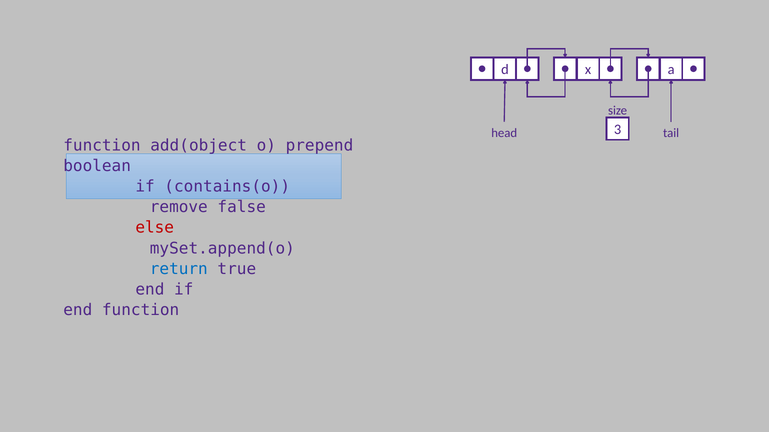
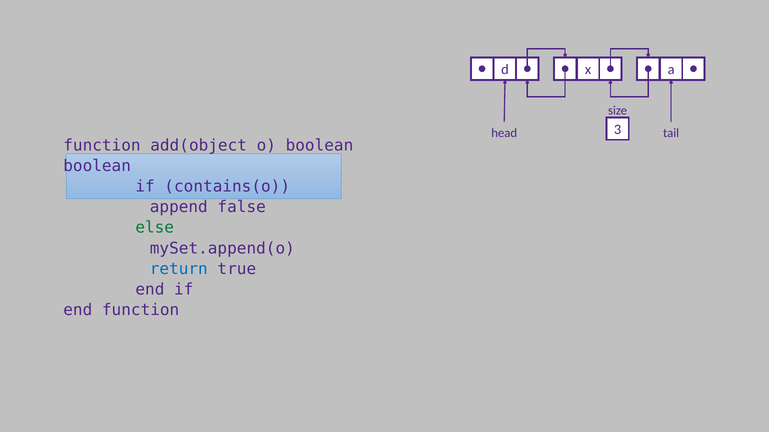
o prepend: prepend -> boolean (319, 146)
remove: remove -> append (179, 207)
else colour: red -> green (155, 228)
